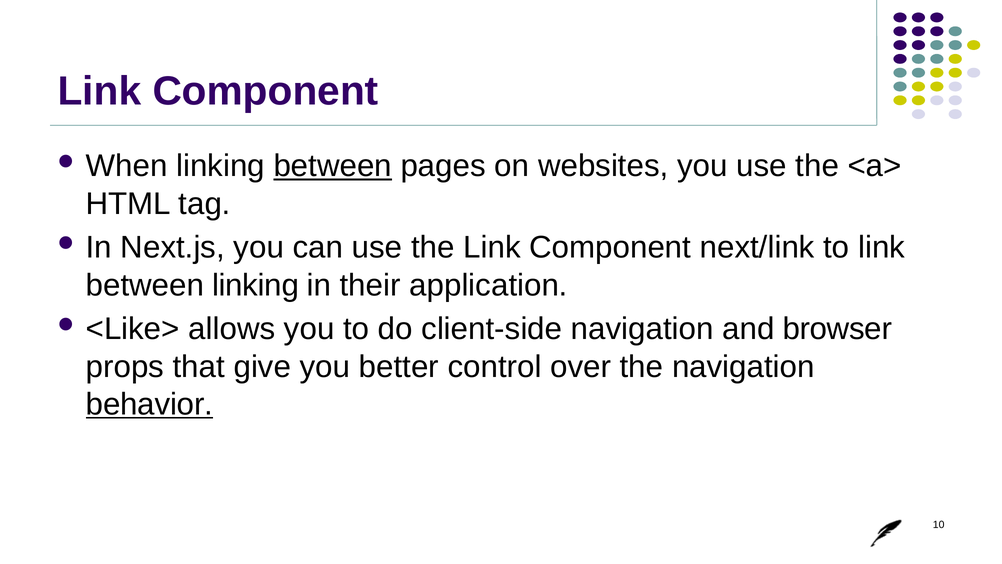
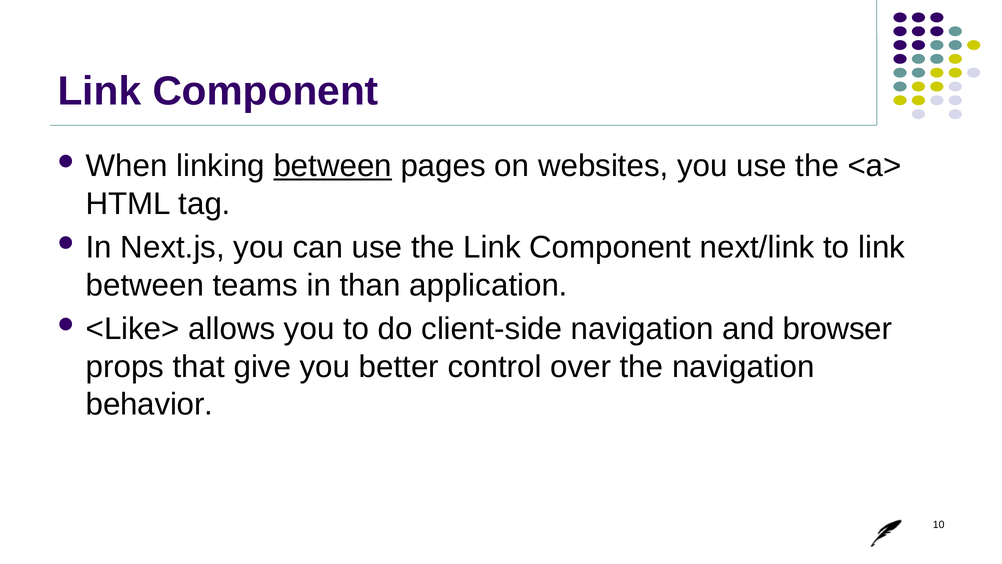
between linking: linking -> teams (255, 285)
their: their -> than (370, 285)
behavior underline: present -> none (149, 404)
